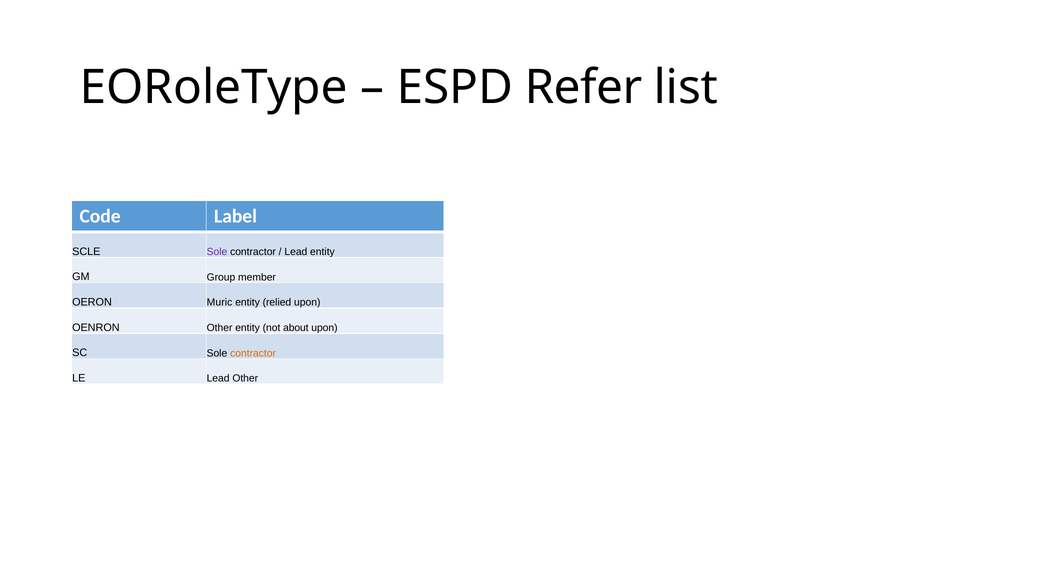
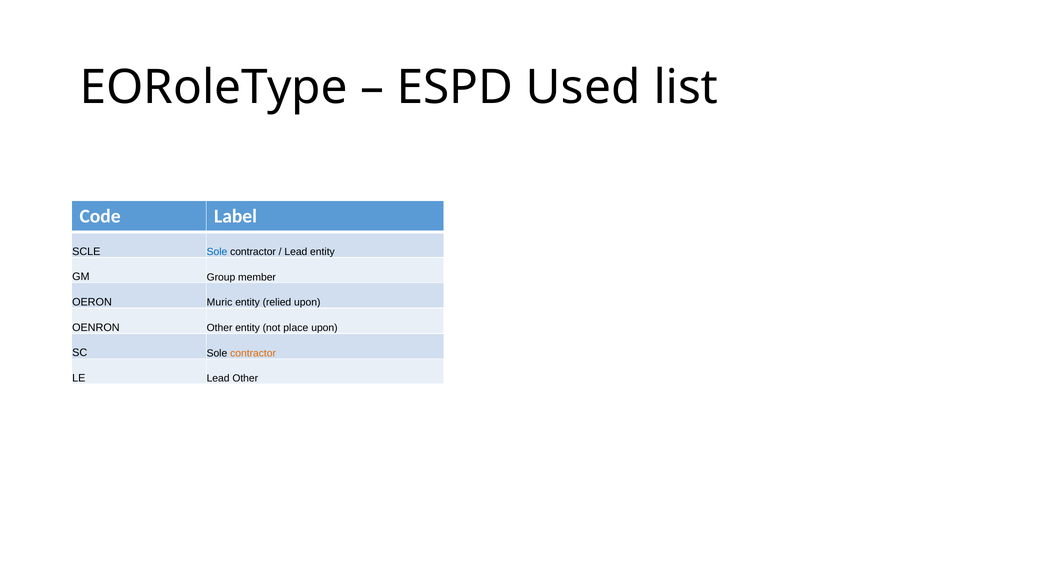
Refer: Refer -> Used (583, 88)
Sole colour: purple -> blue (217, 252)
about: about -> place (296, 328)
